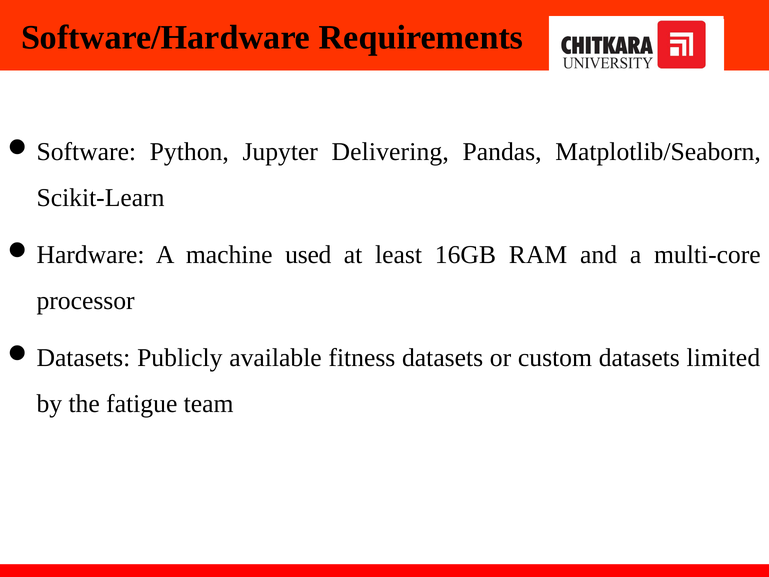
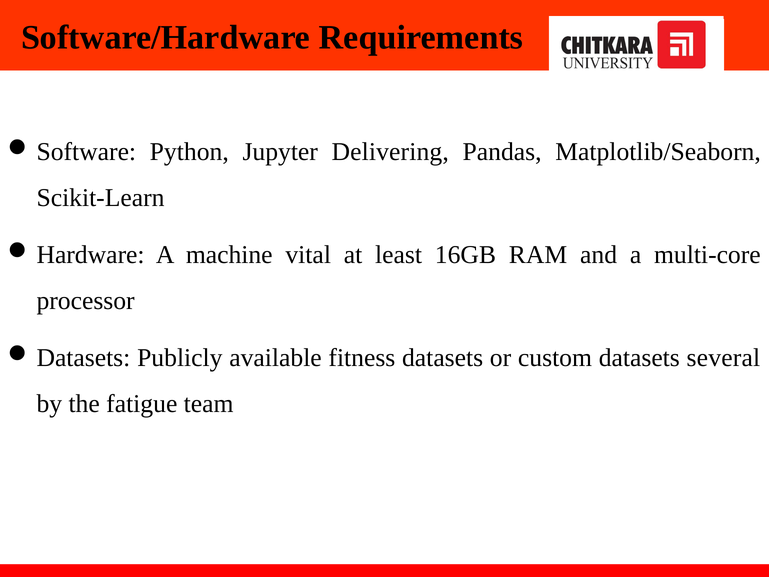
used: used -> vital (308, 255)
limited: limited -> several (723, 358)
